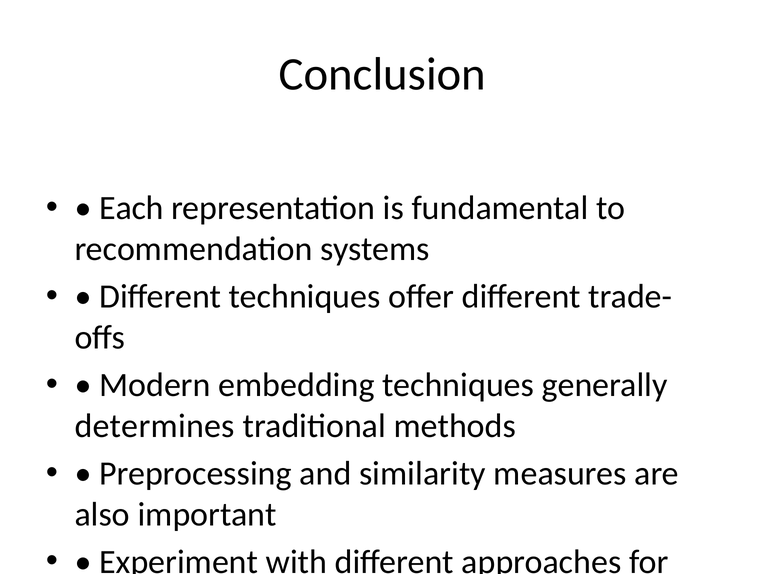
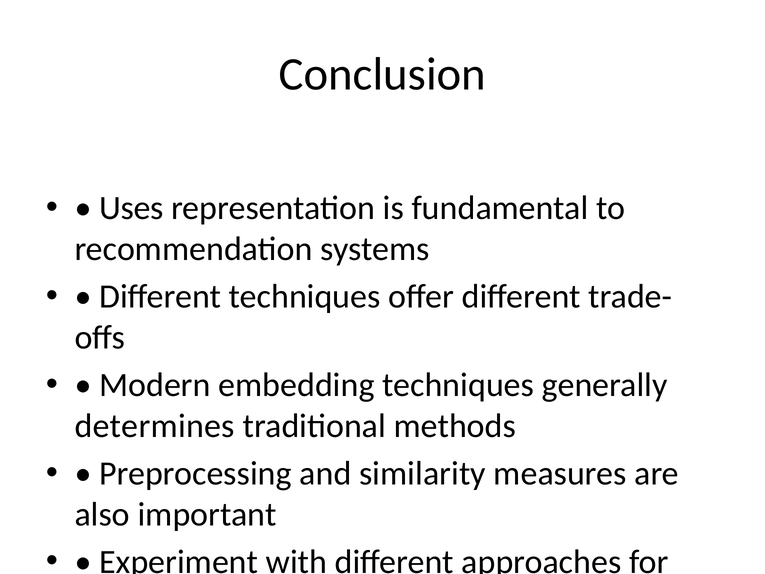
Each: Each -> Uses (131, 208)
